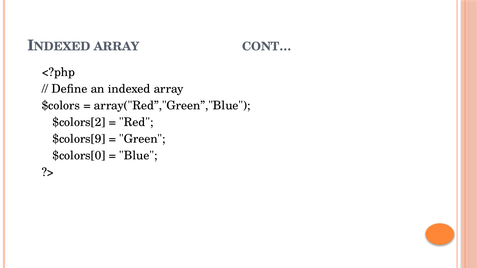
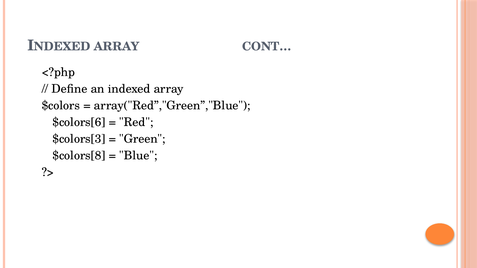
$colors[2: $colors[2 -> $colors[6 (79, 122)
$colors[9: $colors[9 -> $colors[3 (79, 139)
$colors[0: $colors[0 -> $colors[8 (79, 156)
